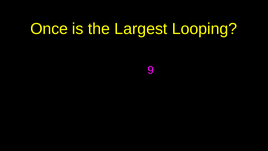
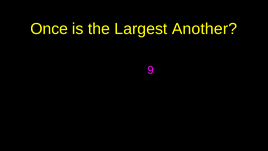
Looping: Looping -> Another (204, 29)
